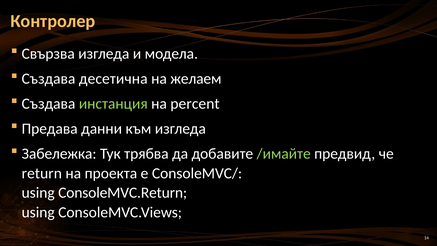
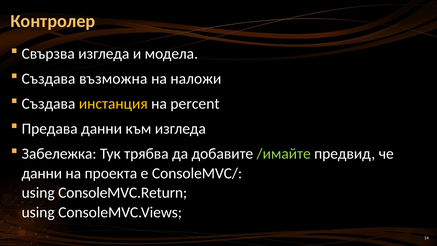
десетична: десетична -> възможна (113, 79)
желаем: желаем -> наложи (196, 79)
инстанция colour: light green -> yellow (113, 104)
return: return -> данни (42, 173)
